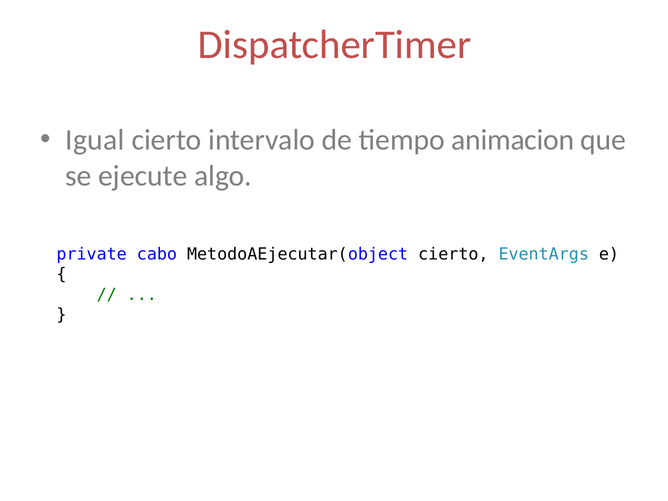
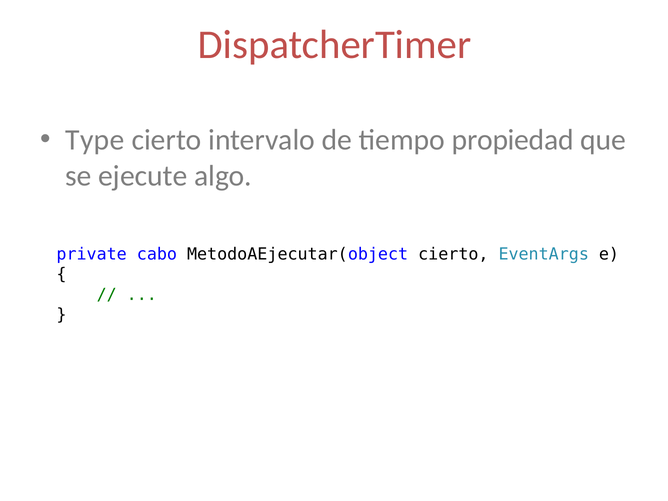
Igual: Igual -> Type (95, 140)
animacion: animacion -> propiedad (513, 140)
